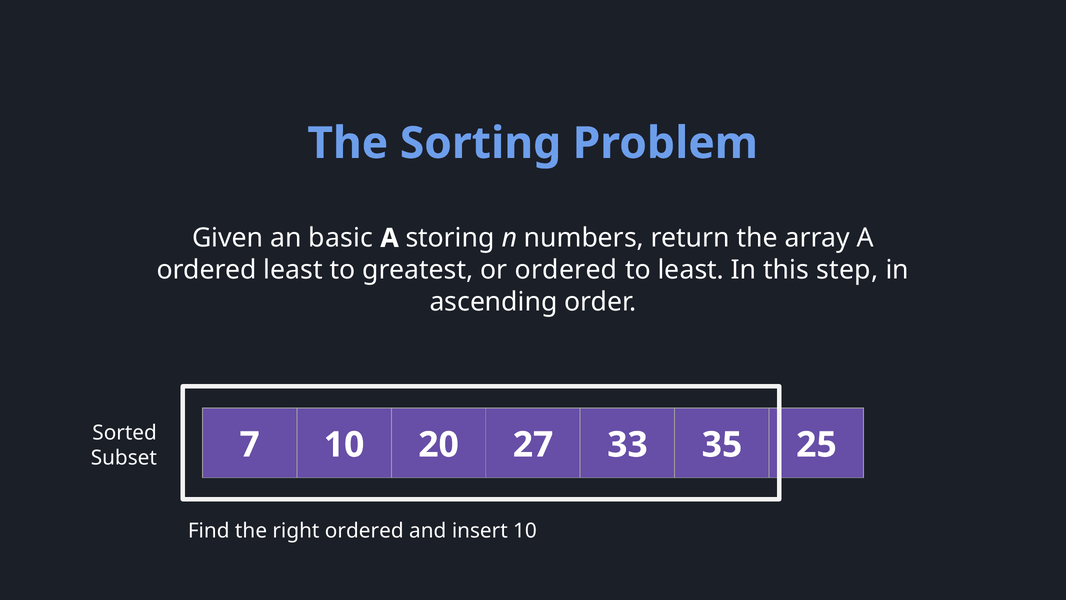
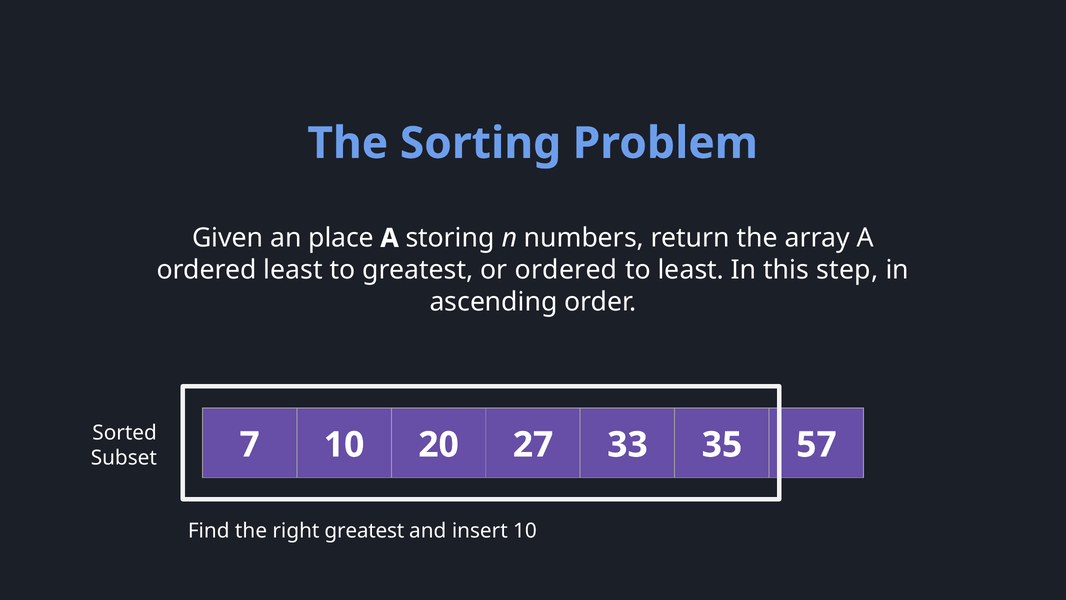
basic: basic -> place (341, 238)
25: 25 -> 57 (816, 445)
right ordered: ordered -> greatest (364, 531)
